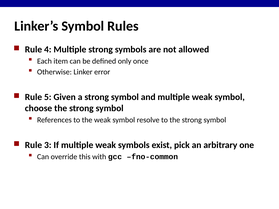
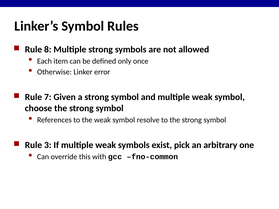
4: 4 -> 8 (48, 49)
5: 5 -> 7 (48, 97)
